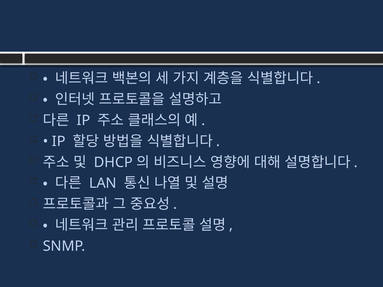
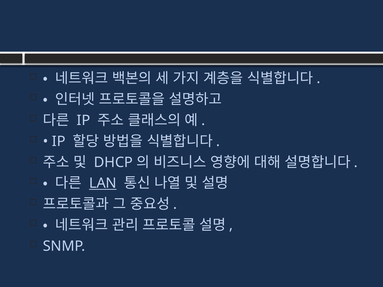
LAN underline: none -> present (103, 183)
